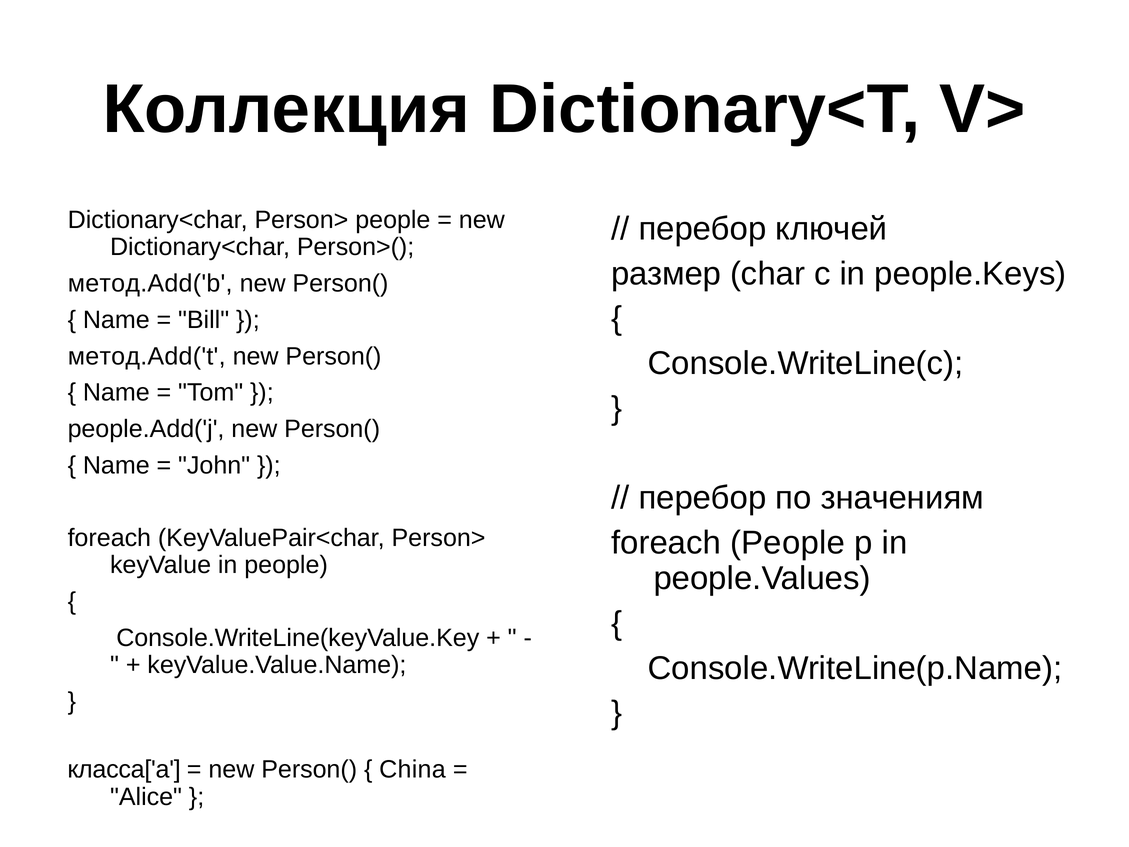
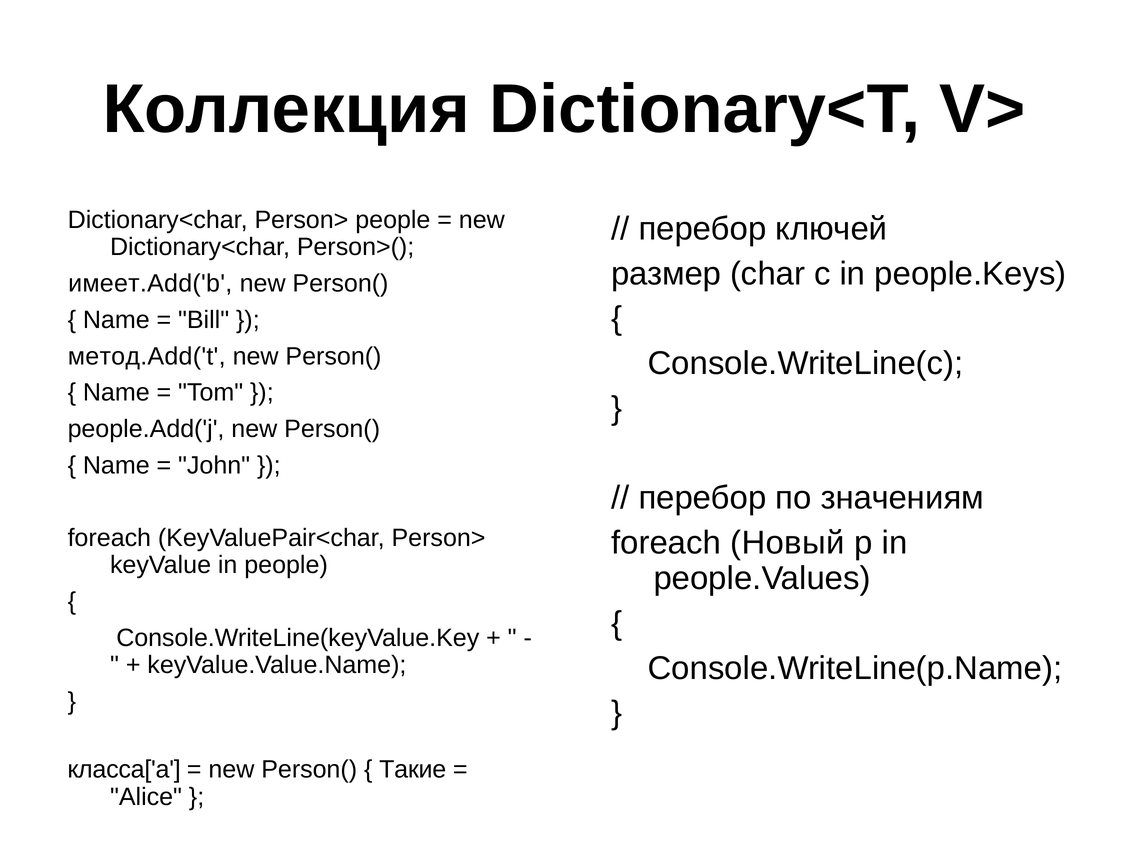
метод.Add('b: метод.Add('b -> имеет.Add('b (150, 283)
foreach People: People -> Новый (788, 543)
China: China -> Такие (413, 769)
